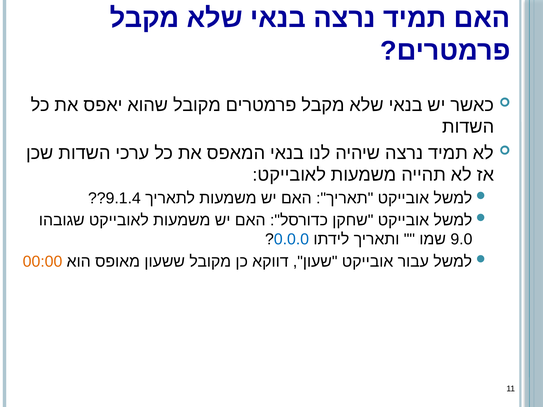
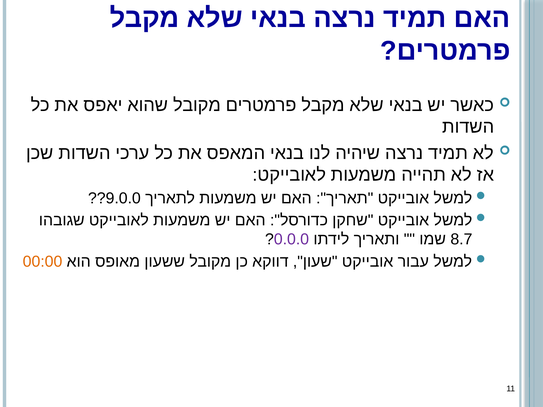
9.1.4: 9.1.4 -> 9.0.0 (123, 198)
0.0.0 colour: blue -> purple (291, 240)
9.0: 9.0 -> 8.7 (461, 240)
